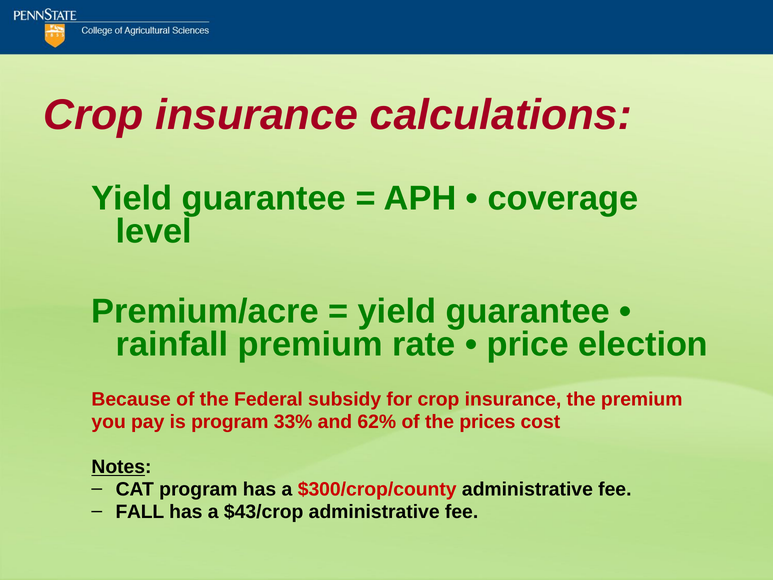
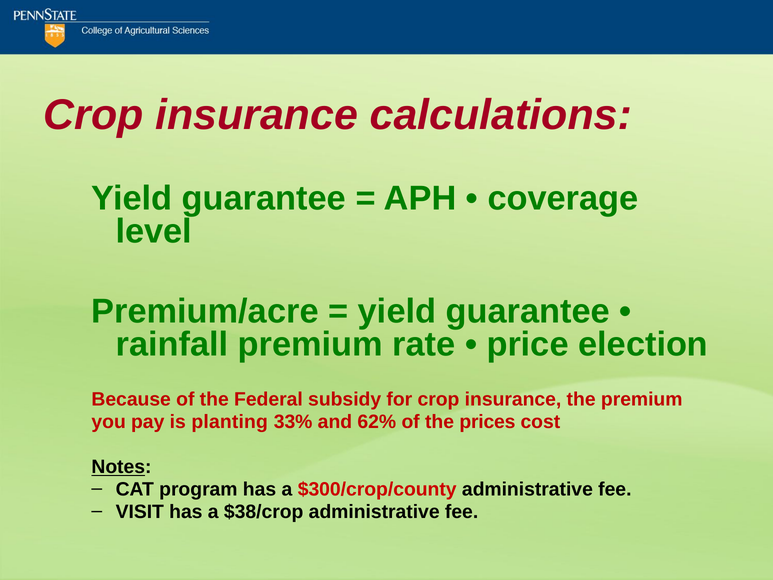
is program: program -> planting (230, 422)
FALL: FALL -> VISIT (140, 511)
$43/crop: $43/crop -> $38/crop (264, 511)
